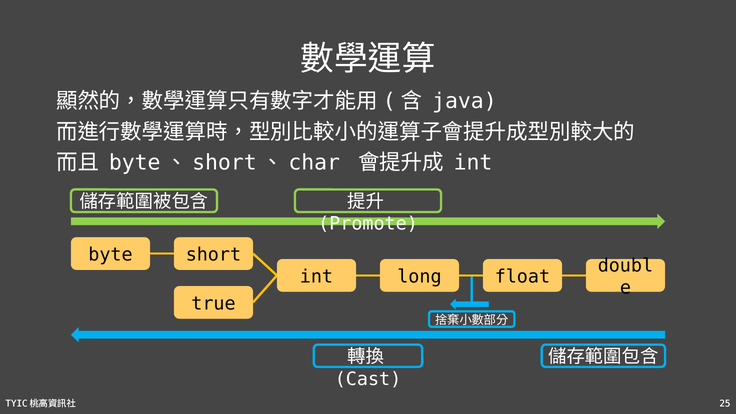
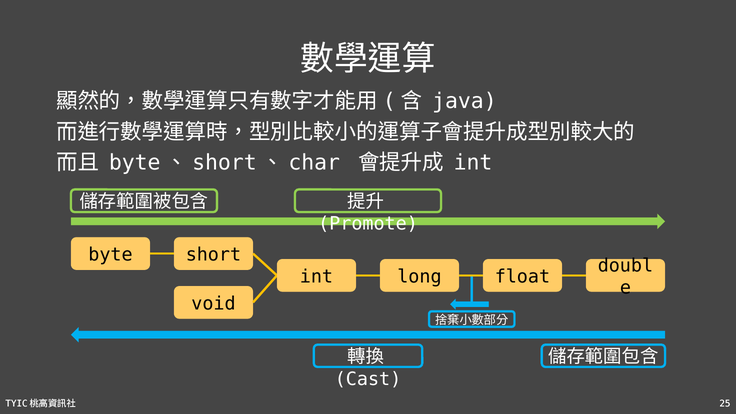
true: true -> void (213, 304)
